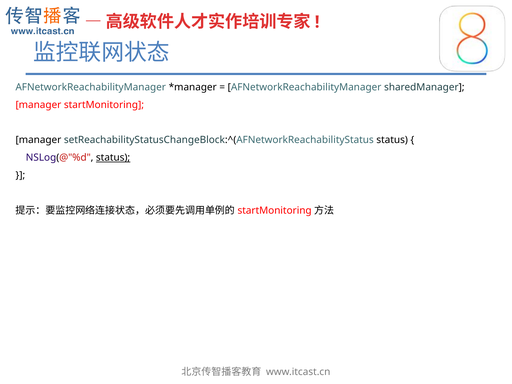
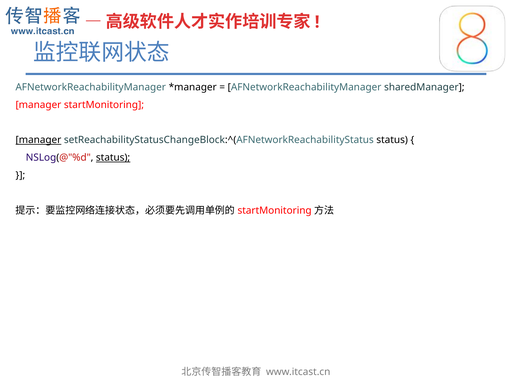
manager underline: none -> present (38, 140)
